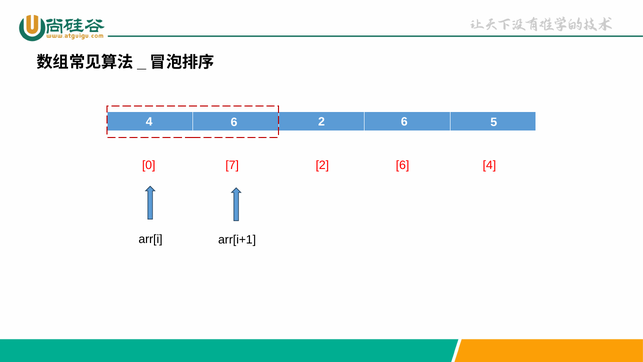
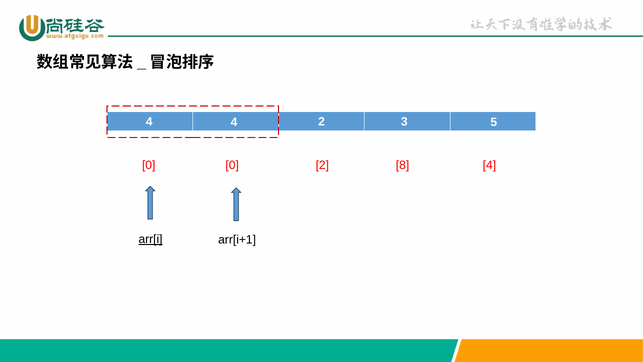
4 6: 6 -> 4 (234, 122)
6: 6 -> 3 (404, 122)
0 7: 7 -> 0 (232, 165)
6: 6 -> 8 (403, 165)
arr[i underline: none -> present (151, 239)
